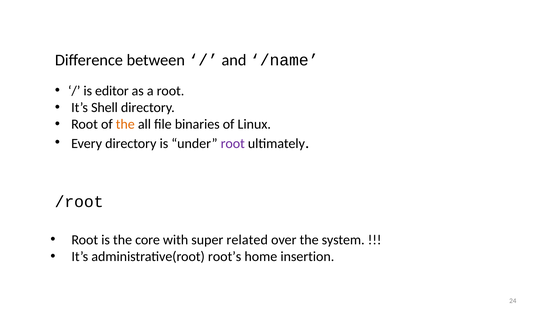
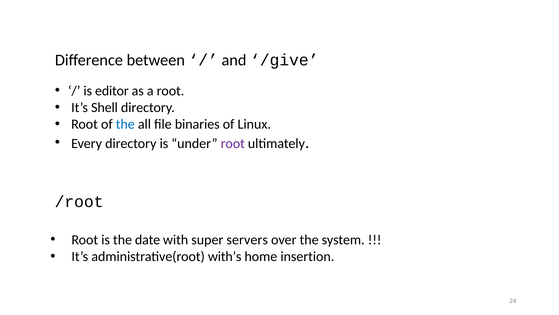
/name: /name -> /give (284, 60)
the colour: orange -> blue (125, 124)
core: core -> date (148, 239)
related: related -> servers (247, 239)
root’s: root’s -> with’s (225, 256)
